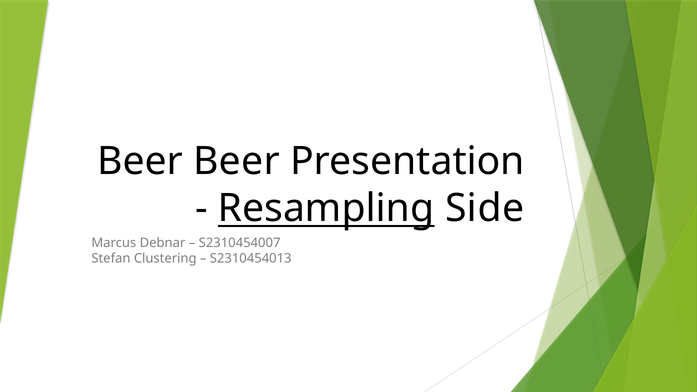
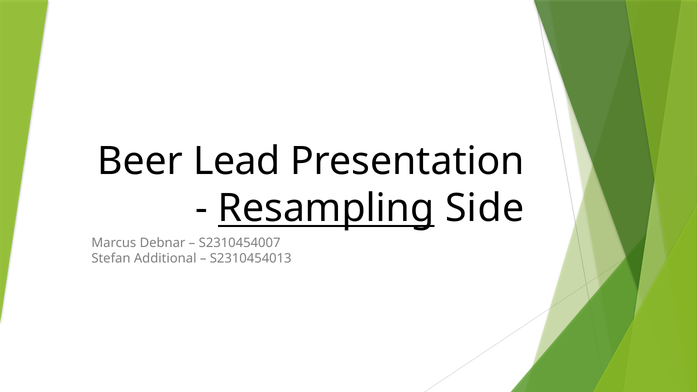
Beer Beer: Beer -> Lead (237, 161)
Clustering: Clustering -> Additional (165, 259)
